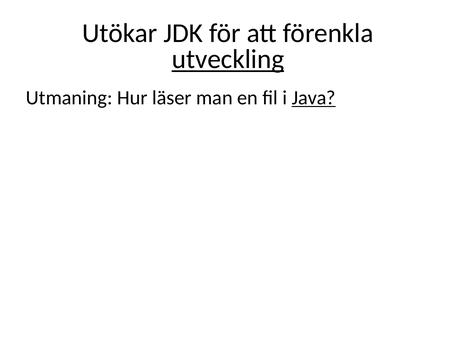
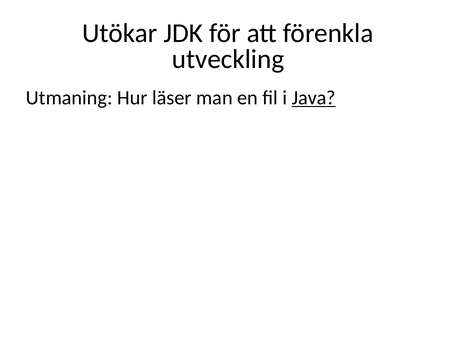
utveckling underline: present -> none (228, 59)
